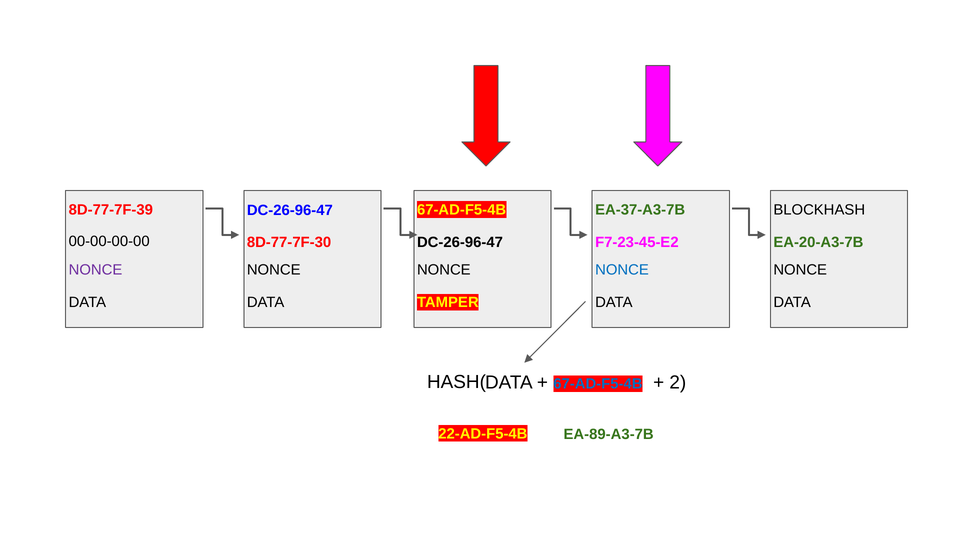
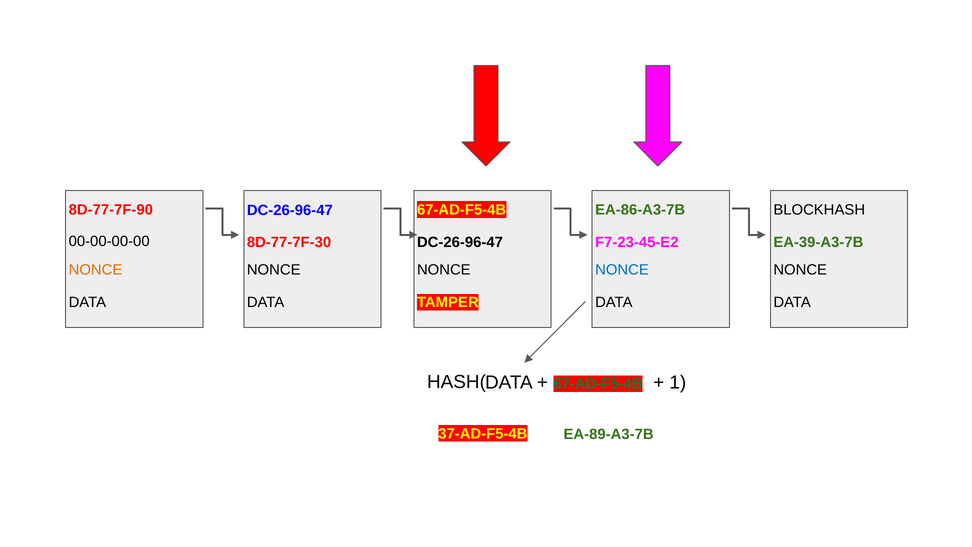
8D-77-7F-39: 8D-77-7F-39 -> 8D-77-7F-90 (111, 210)
EA-37-A3-7B: EA-37-A3-7B -> EA-86-A3-7B (640, 210)
EA-20-A3-7B: EA-20-A3-7B -> EA-39-A3-7B (818, 242)
NONCE colour: purple -> orange (95, 270)
67-AD-F5-4B colour: blue -> green (598, 384)
2: 2 -> 1 (678, 383)
22-AD-F5-4B: 22-AD-F5-4B -> 37-AD-F5-4B (483, 433)
